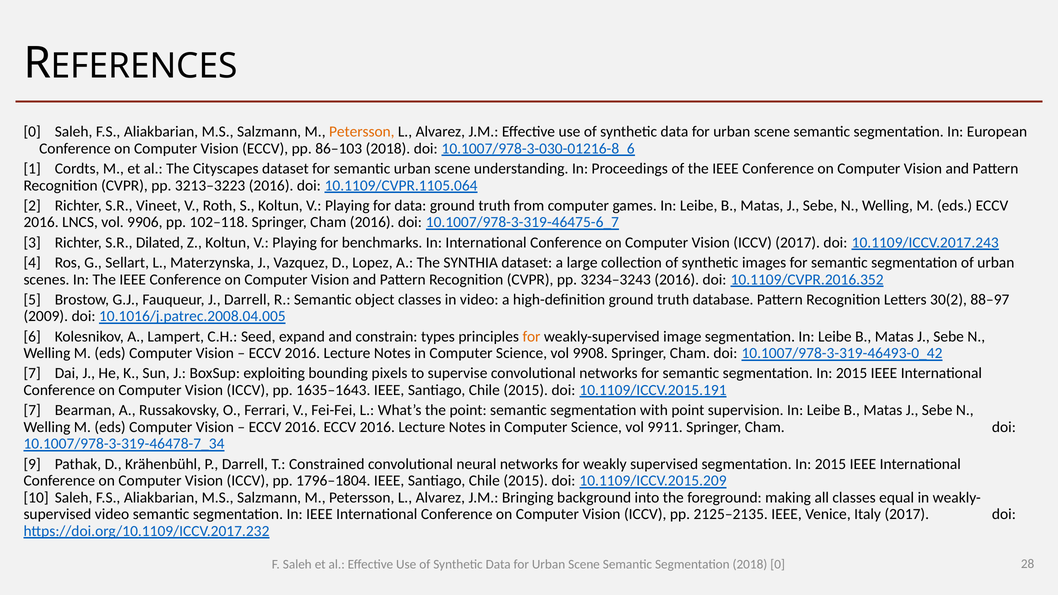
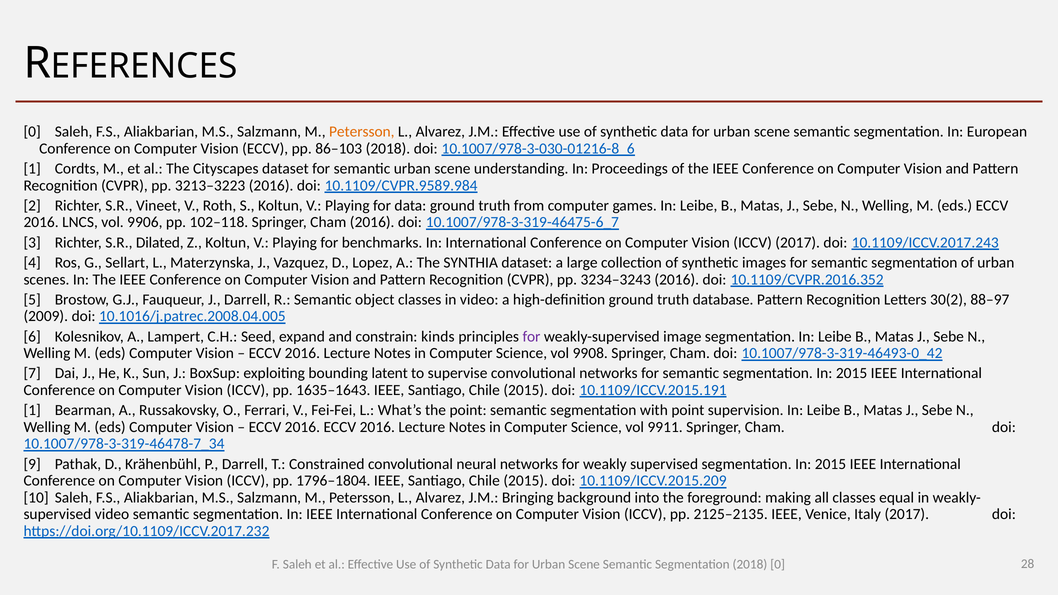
10.1109/CVPR.1105.064: 10.1109/CVPR.1105.064 -> 10.1109/CVPR.9589.984 (401, 185)
types: types -> kinds (438, 337)
for colour: orange -> purple (532, 337)
pixels: pixels -> latent (390, 373)
7: 7 -> 1 (32, 410)
